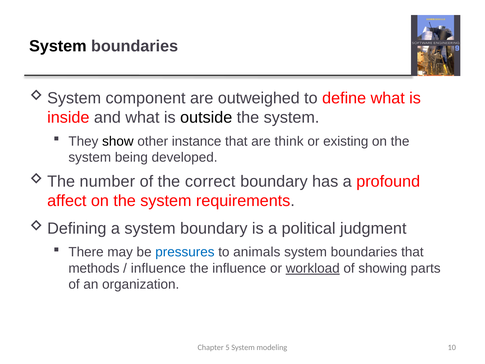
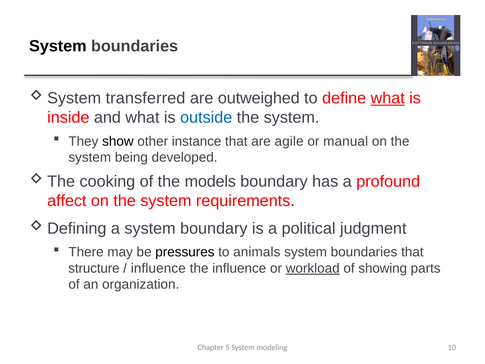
component: component -> transferred (145, 98)
what underline: none -> present (388, 98)
outside colour: black -> blue (206, 117)
think: think -> agile (289, 141)
existing: existing -> manual (346, 141)
number: number -> cooking (107, 181)
correct: correct -> models (210, 181)
pressures colour: blue -> black (185, 252)
methods: methods -> structure (94, 268)
